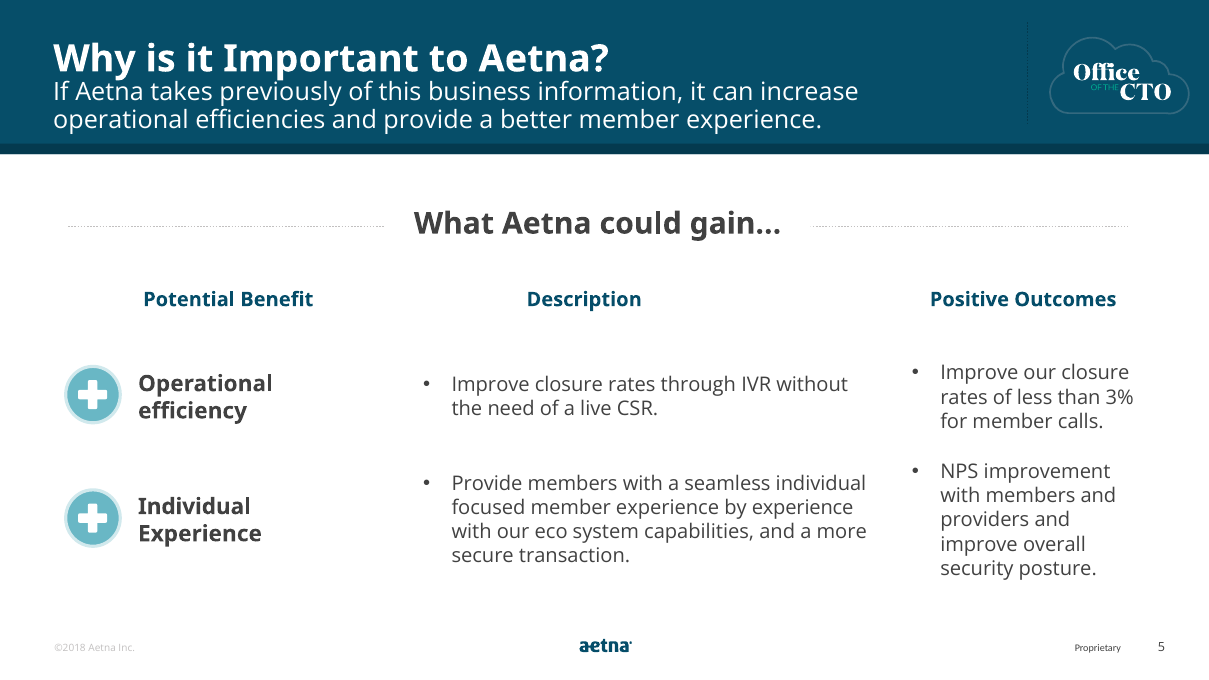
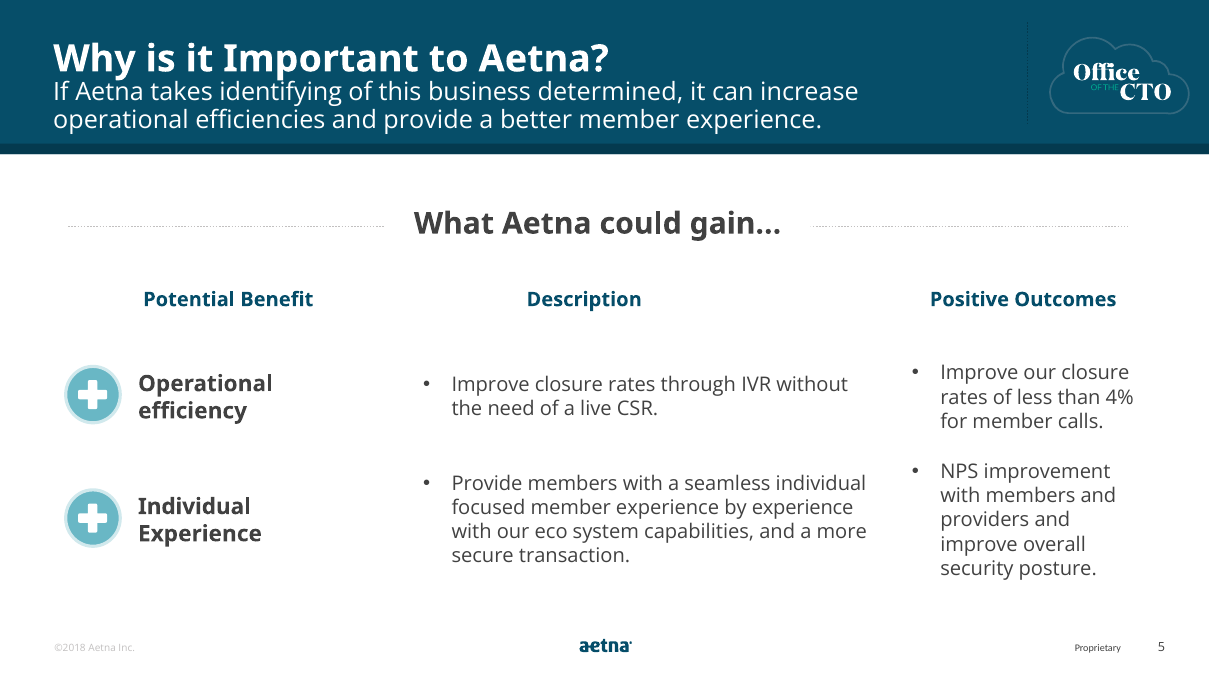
previously: previously -> identifying (281, 93)
information: information -> determined (610, 93)
3%: 3% -> 4% (1120, 398)
